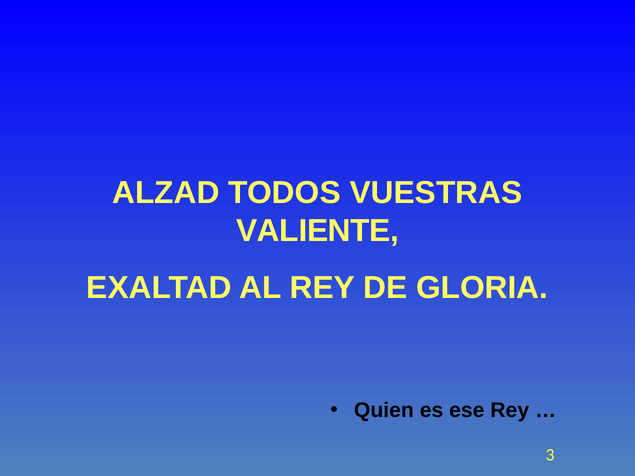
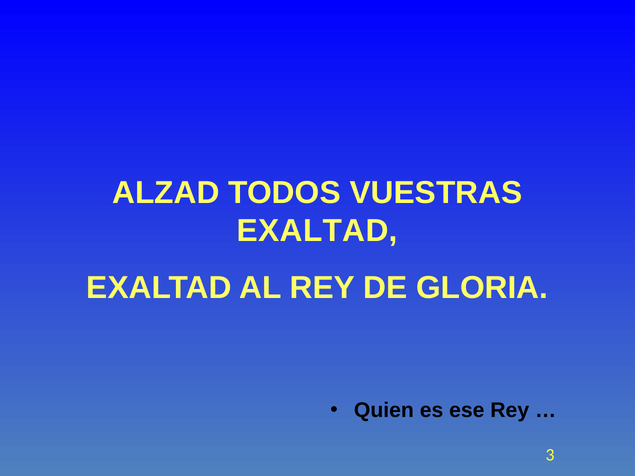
VALIENTE: VALIENTE -> EXALTAD (317, 231)
